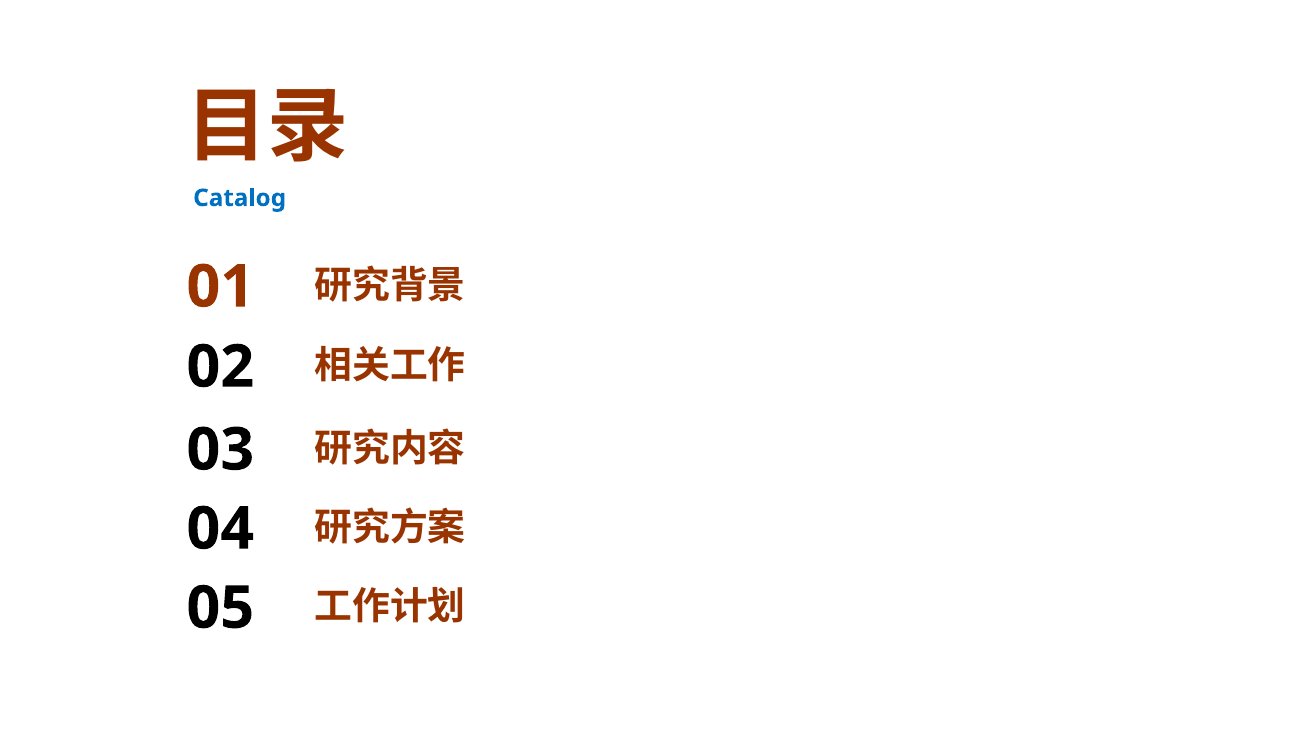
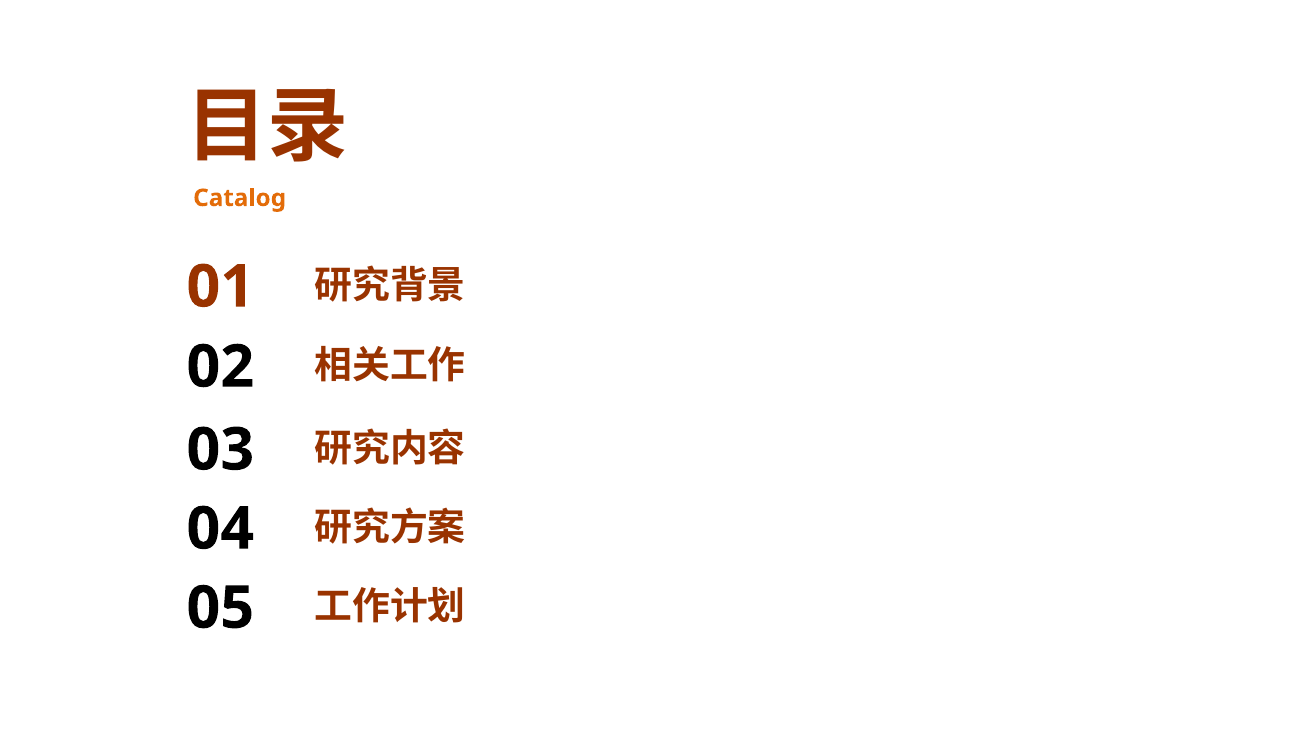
Catalog colour: blue -> orange (240, 198)
